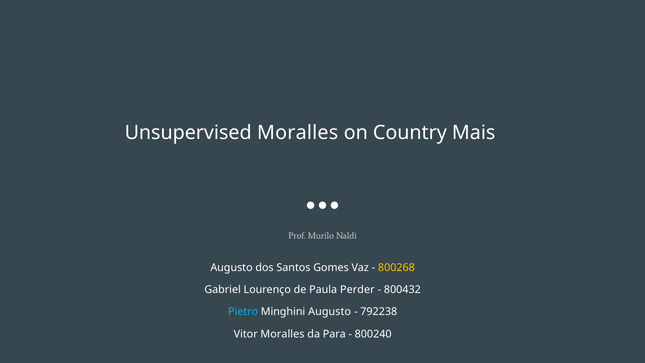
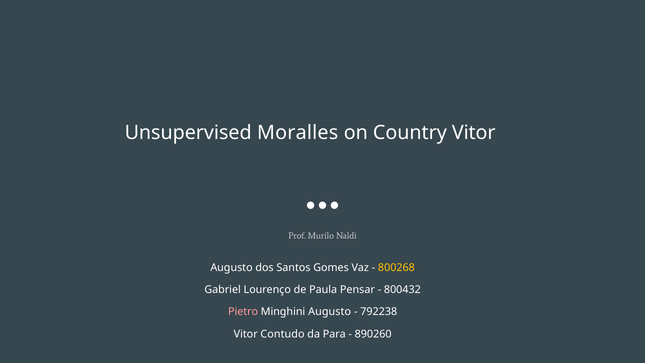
Country Mais: Mais -> Vitor (474, 133)
Perder: Perder -> Pensar (357, 290)
Pietro colour: light blue -> pink (243, 312)
Vitor Moralles: Moralles -> Contudo (282, 334)
800240: 800240 -> 890260 (373, 334)
